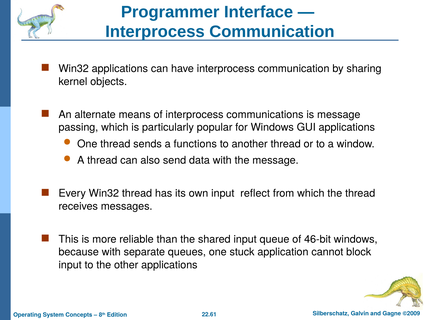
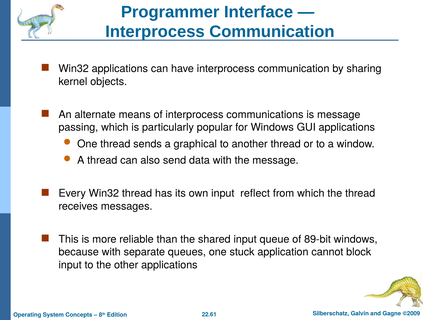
functions: functions -> graphical (195, 144)
46-bit: 46-bit -> 89-bit (318, 240)
